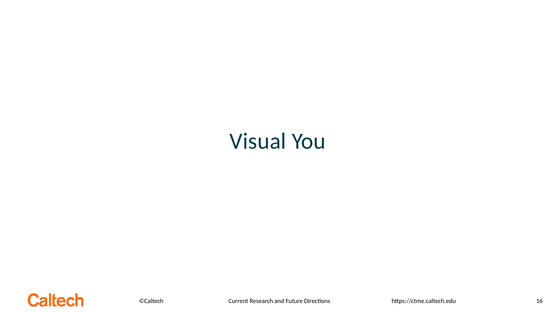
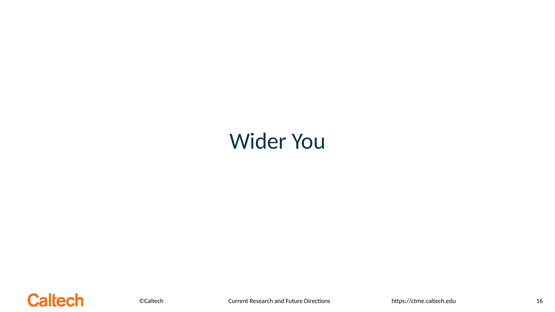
Visual: Visual -> Wider (258, 141)
